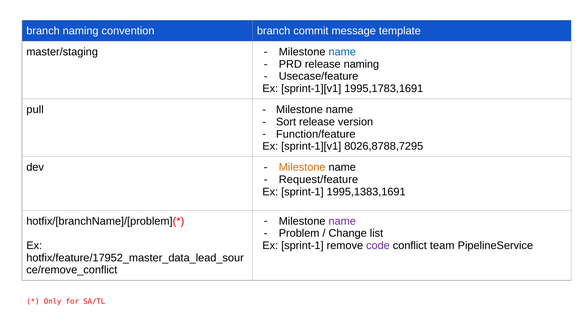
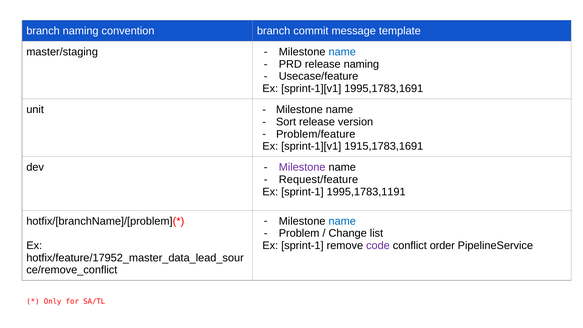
pull: pull -> unit (35, 110)
Function/feature: Function/feature -> Problem/feature (316, 134)
8026,8788,7295: 8026,8788,7295 -> 1915,1783,1691 (384, 146)
Milestone colour: orange -> purple (302, 167)
1995,1383,1691: 1995,1383,1691 -> 1995,1783,1191 (366, 192)
name colour: purple -> blue (342, 221)
team: team -> order (442, 246)
